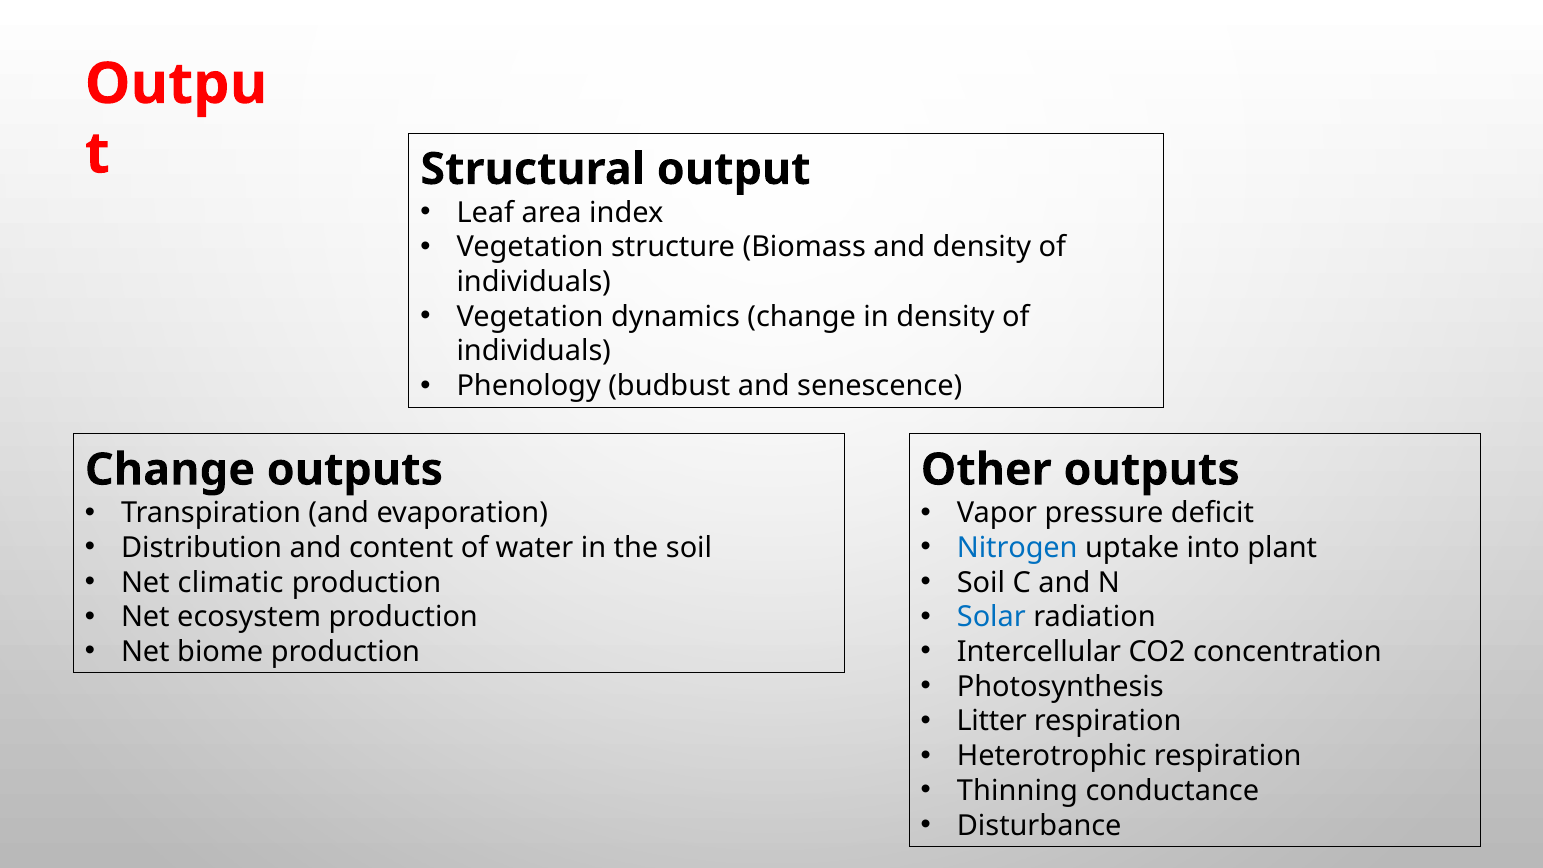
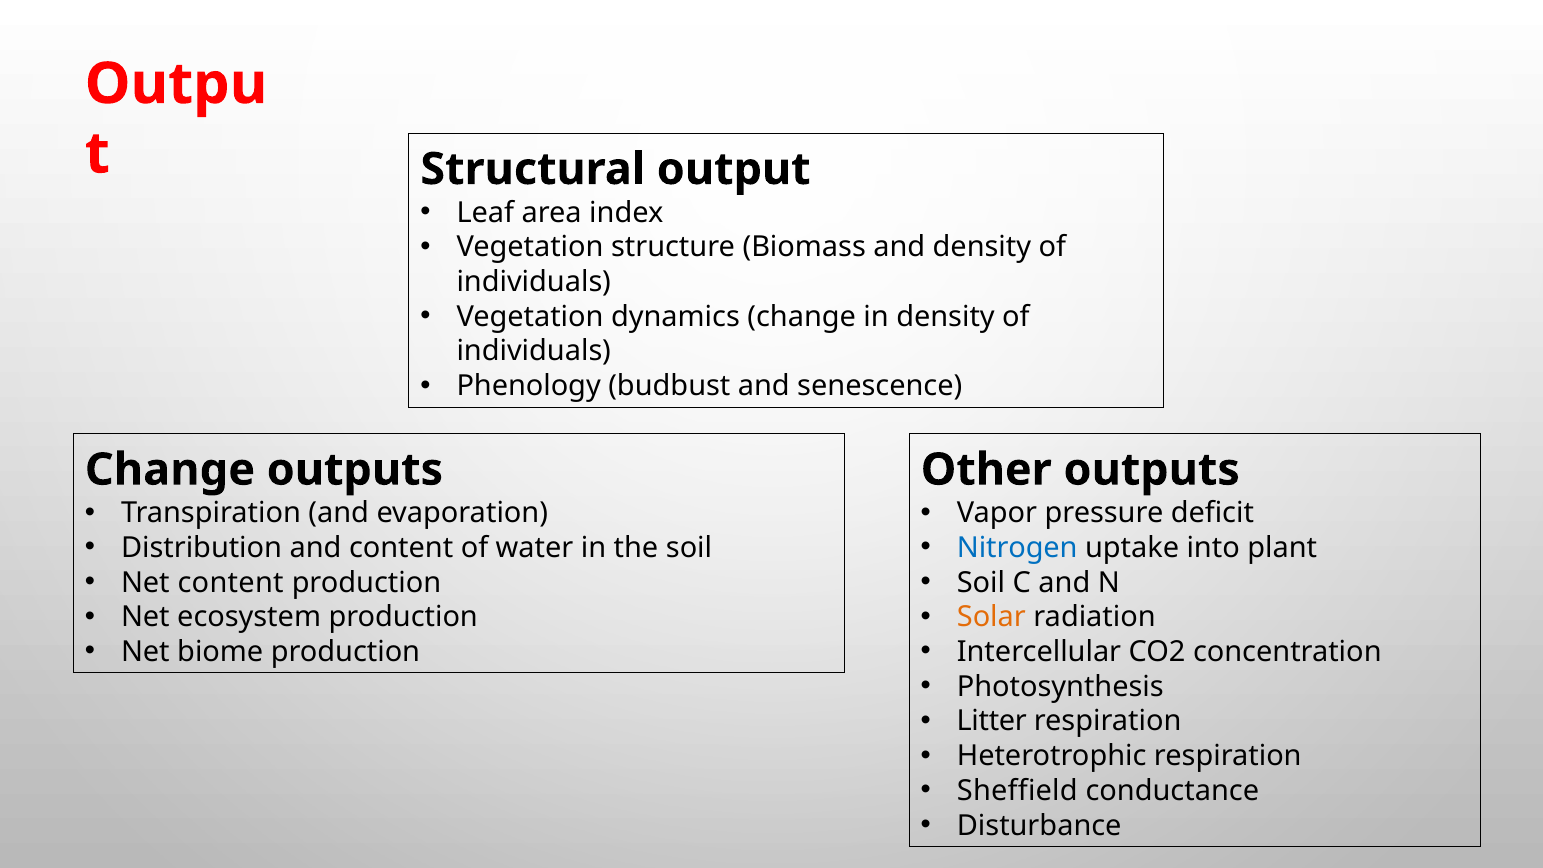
Net climatic: climatic -> content (231, 582)
Solar colour: blue -> orange (991, 617)
Thinning: Thinning -> Sheffield (1017, 791)
